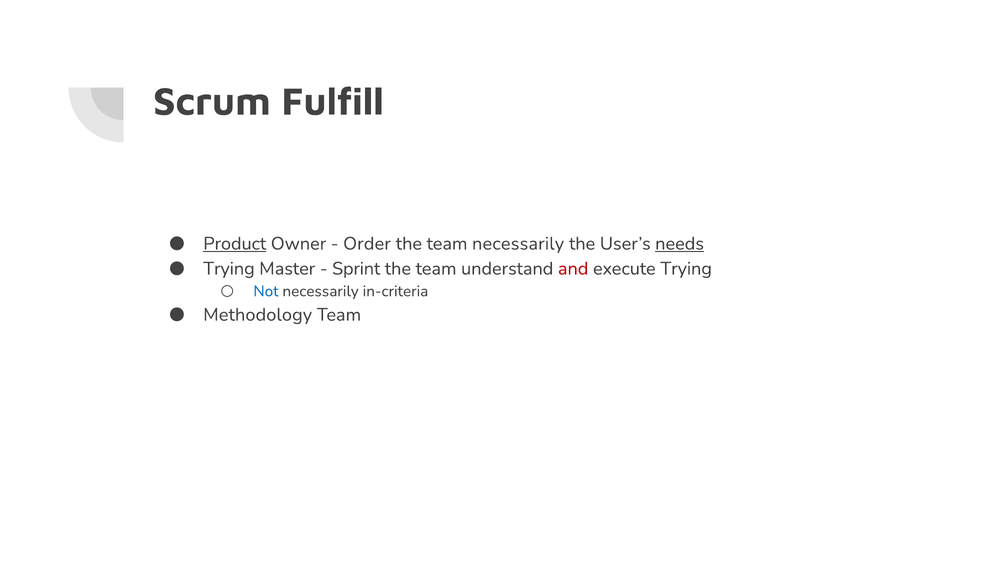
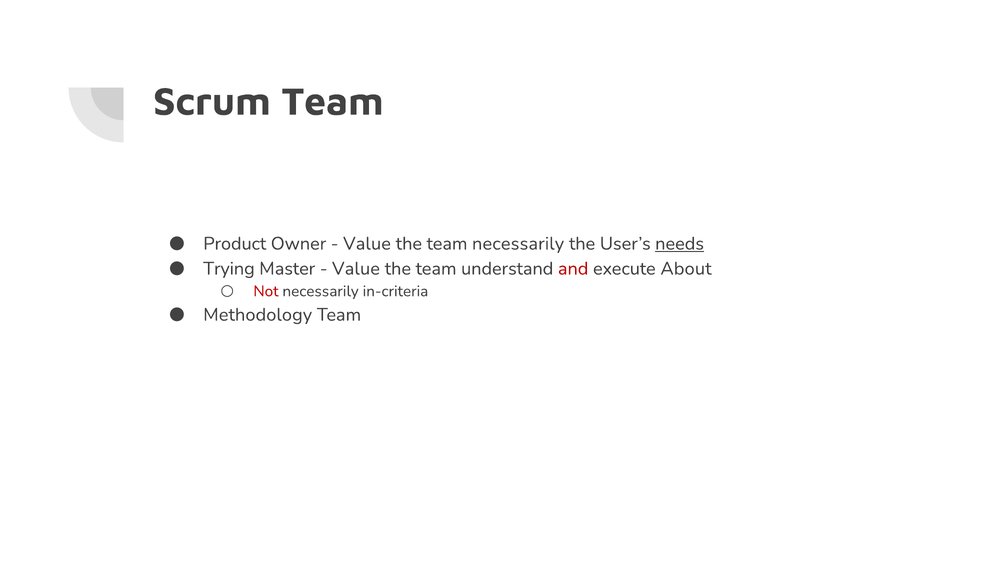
Scrum Fulfill: Fulfill -> Team (333, 102)
Product underline: present -> none (235, 244)
Order: Order -> Value (367, 244)
Sprint: Sprint -> Value (356, 269)
execute Trying: Trying -> About (686, 269)
Not colour: blue -> red (266, 291)
